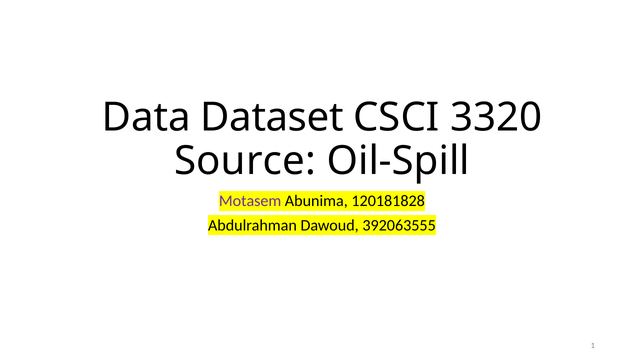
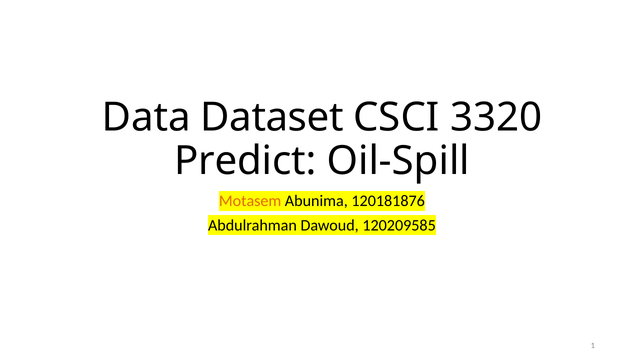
Source: Source -> Predict (245, 161)
Motasem colour: purple -> orange (250, 201)
120181828: 120181828 -> 120181876 (388, 201)
392063555: 392063555 -> 120209585 (399, 225)
